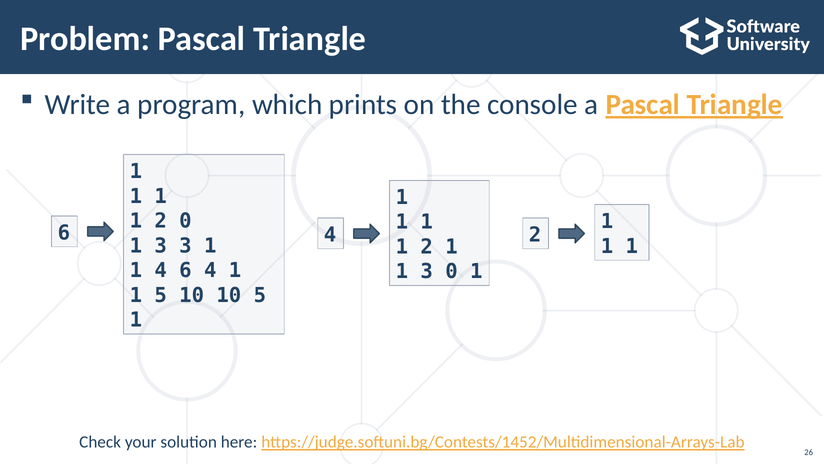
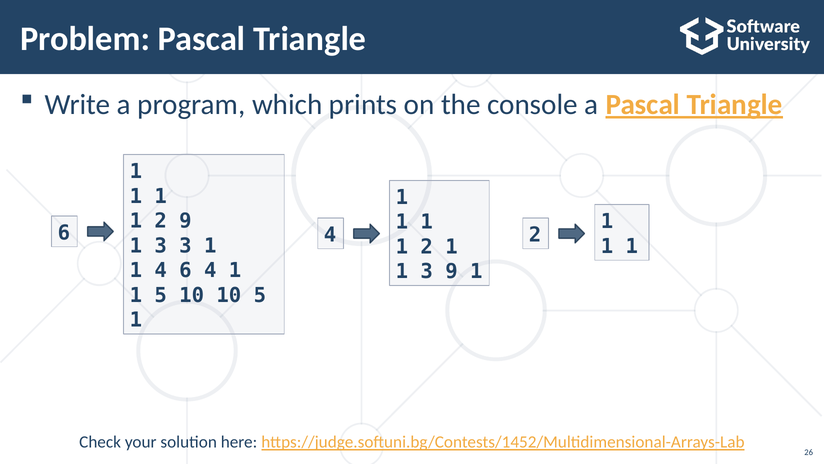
2 0: 0 -> 9 (185, 221)
3 0: 0 -> 9 (451, 271)
